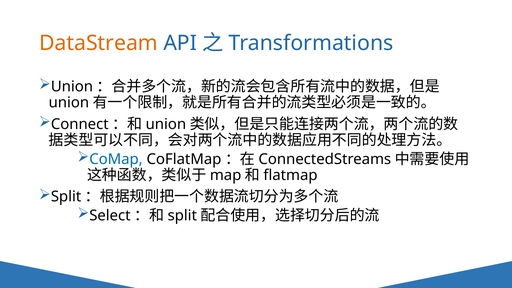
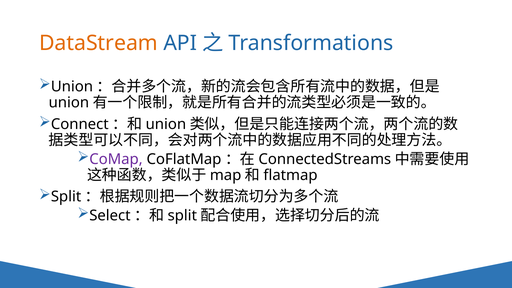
CoMap colour: blue -> purple (116, 159)
